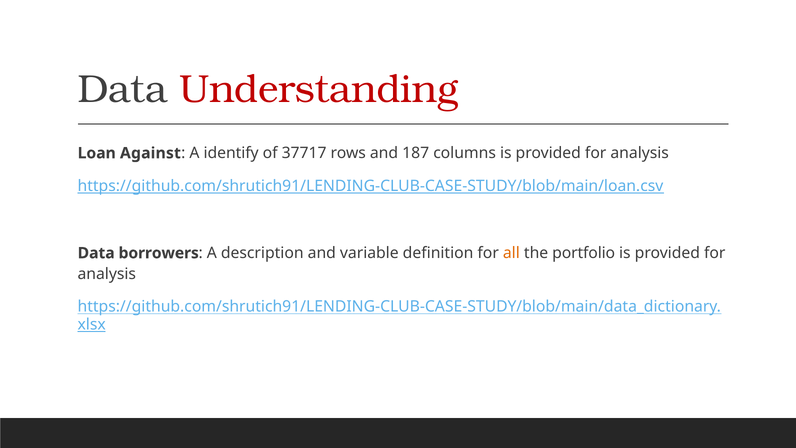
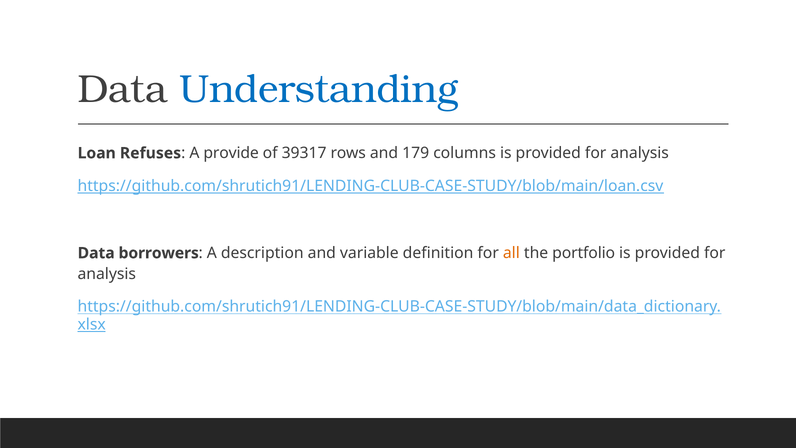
Understanding colour: red -> blue (319, 89)
Against: Against -> Refuses (150, 153)
identify: identify -> provide (231, 153)
37717: 37717 -> 39317 (304, 153)
187: 187 -> 179 (416, 153)
